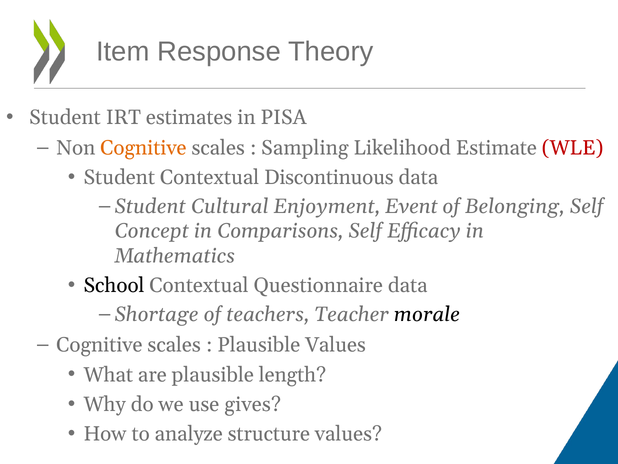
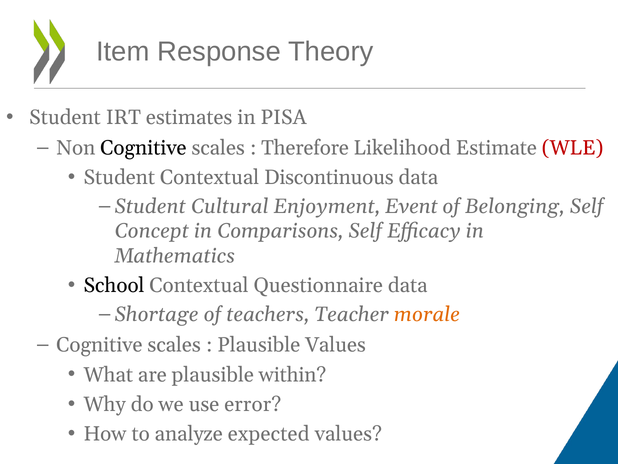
Cognitive colour: orange -> black (143, 148)
Sampling: Sampling -> Therefore (305, 148)
morale colour: black -> orange (427, 314)
length: length -> within (292, 374)
gives: gives -> error (253, 404)
structure: structure -> expected (269, 434)
